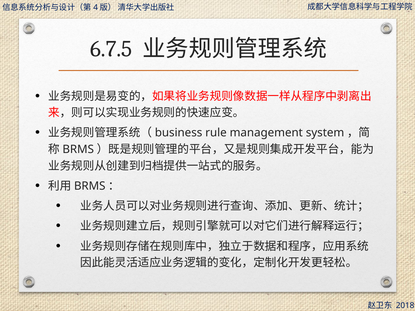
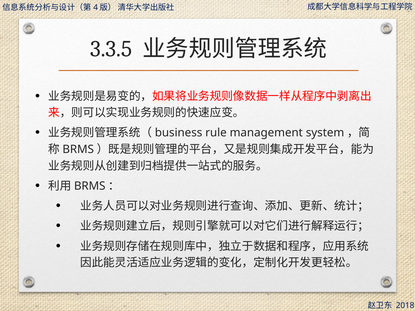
6.7.5: 6.7.5 -> 3.3.5 (111, 49)
